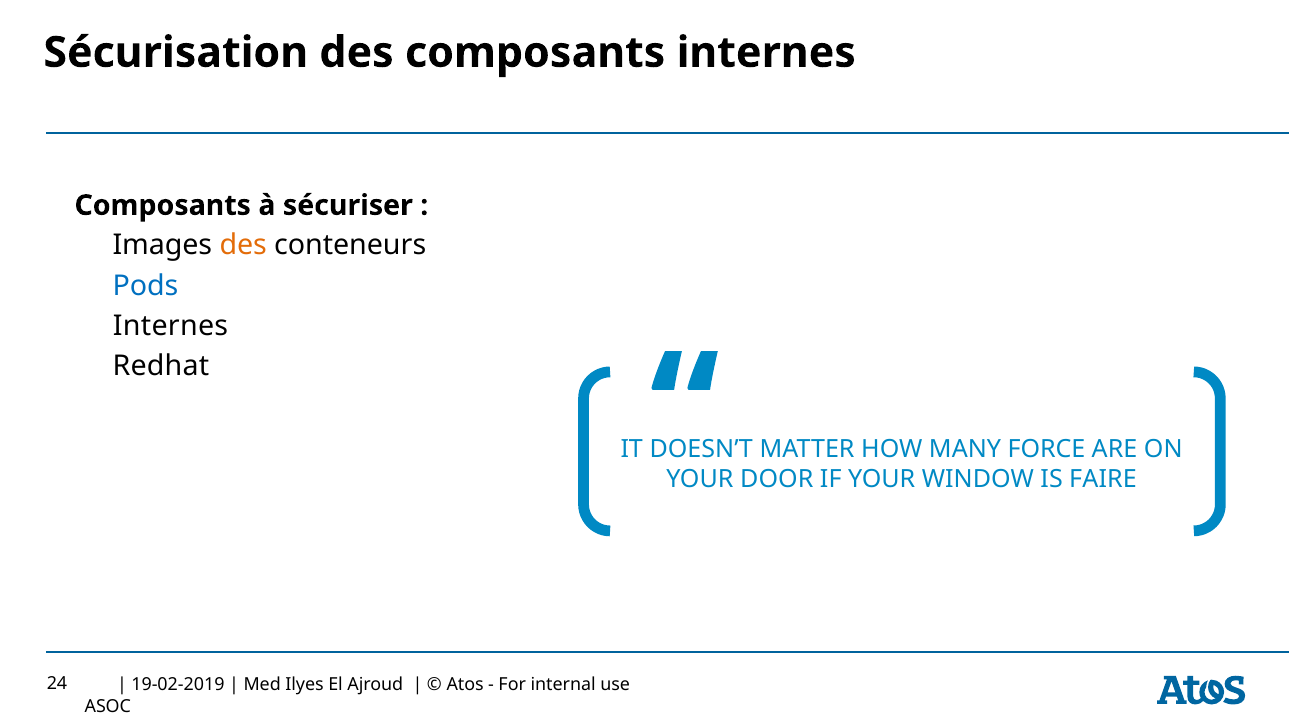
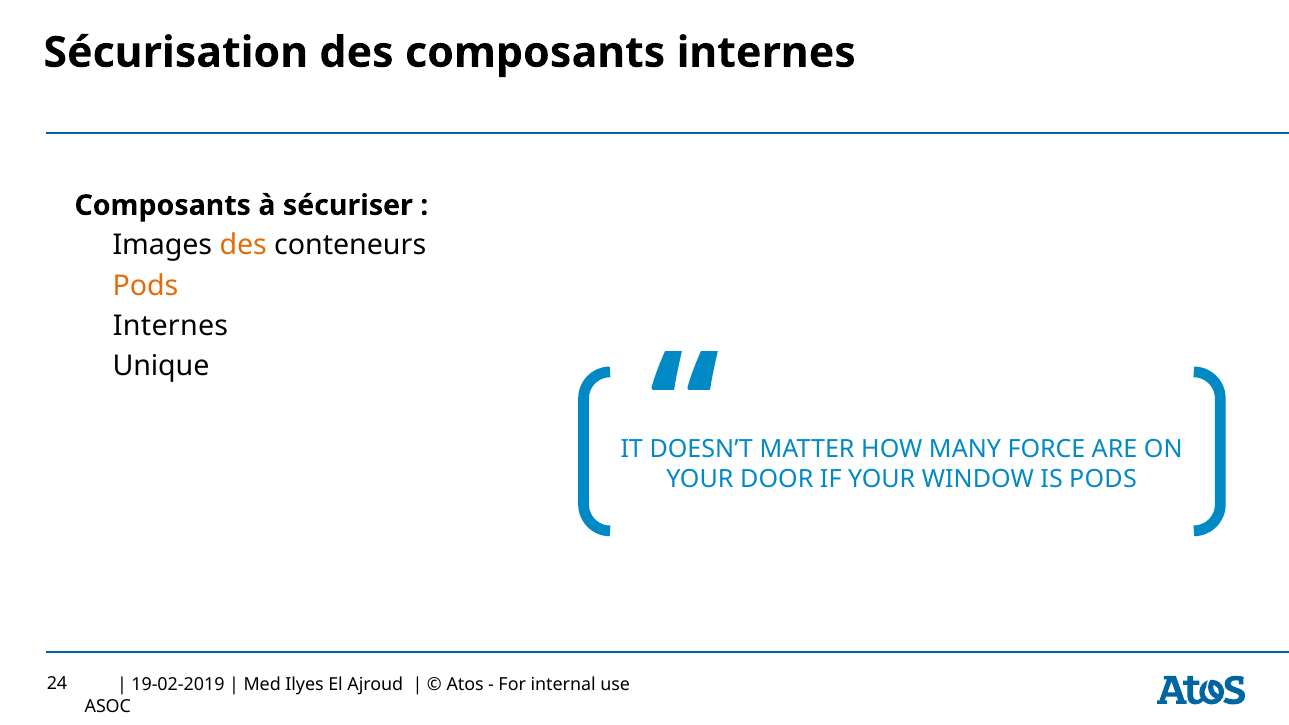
Pods colour: blue -> orange (145, 286)
Redhat: Redhat -> Unique (161, 366)
IS FAIRE: FAIRE -> PODS (1103, 479)
